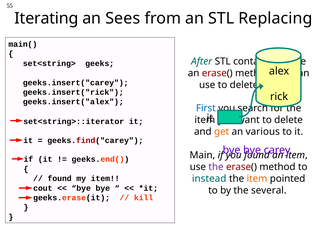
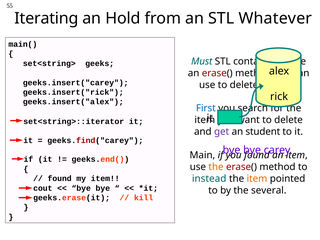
Sees: Sees -> Hold (123, 18)
Replacing: Replacing -> Whatever (275, 18)
After: After -> Must (202, 61)
get colour: orange -> purple (222, 132)
various: various -> student (263, 132)
the colour: purple -> orange (216, 167)
